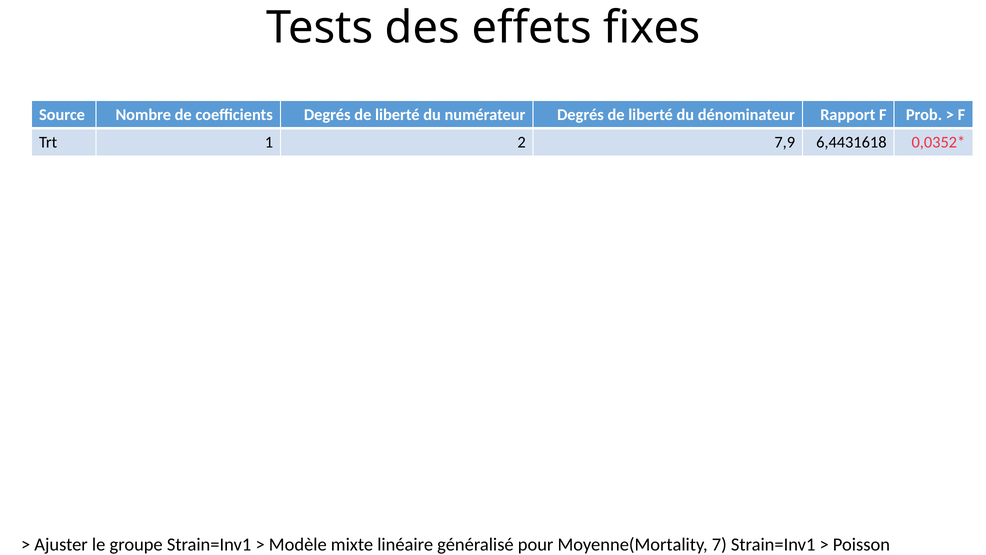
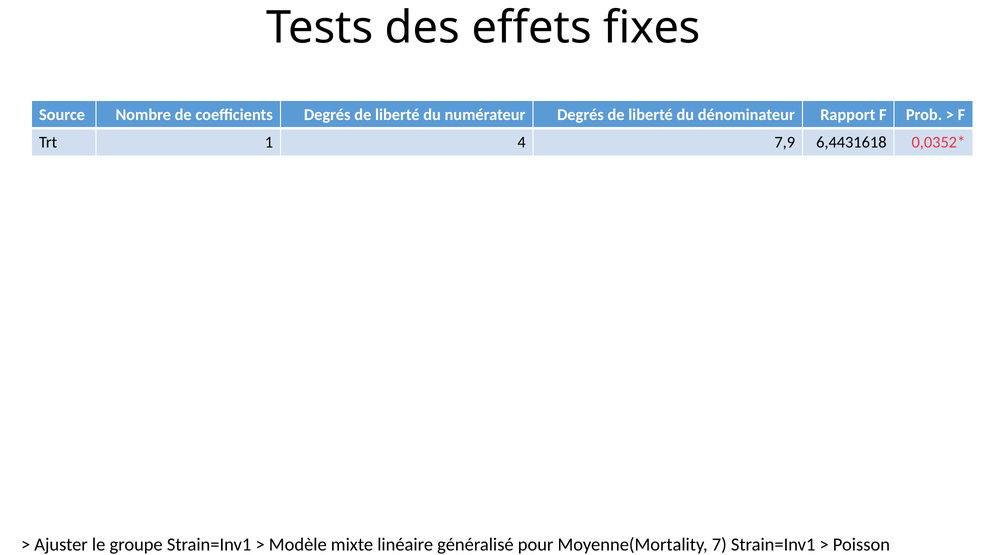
2: 2 -> 4 (522, 142)
